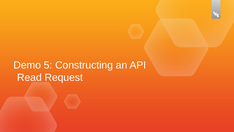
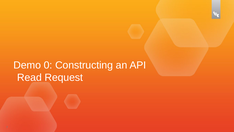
5: 5 -> 0 (48, 65)
